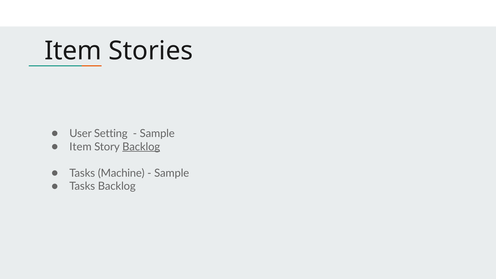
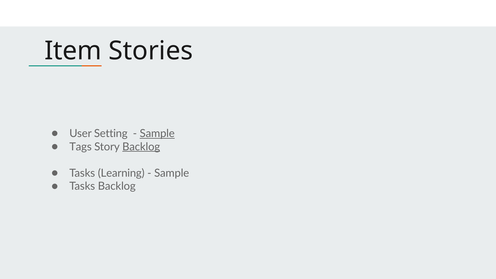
Sample underline: none -> present (157, 134)
Item: Item -> Tags (81, 147)
Machine: Machine -> Learning (121, 173)
